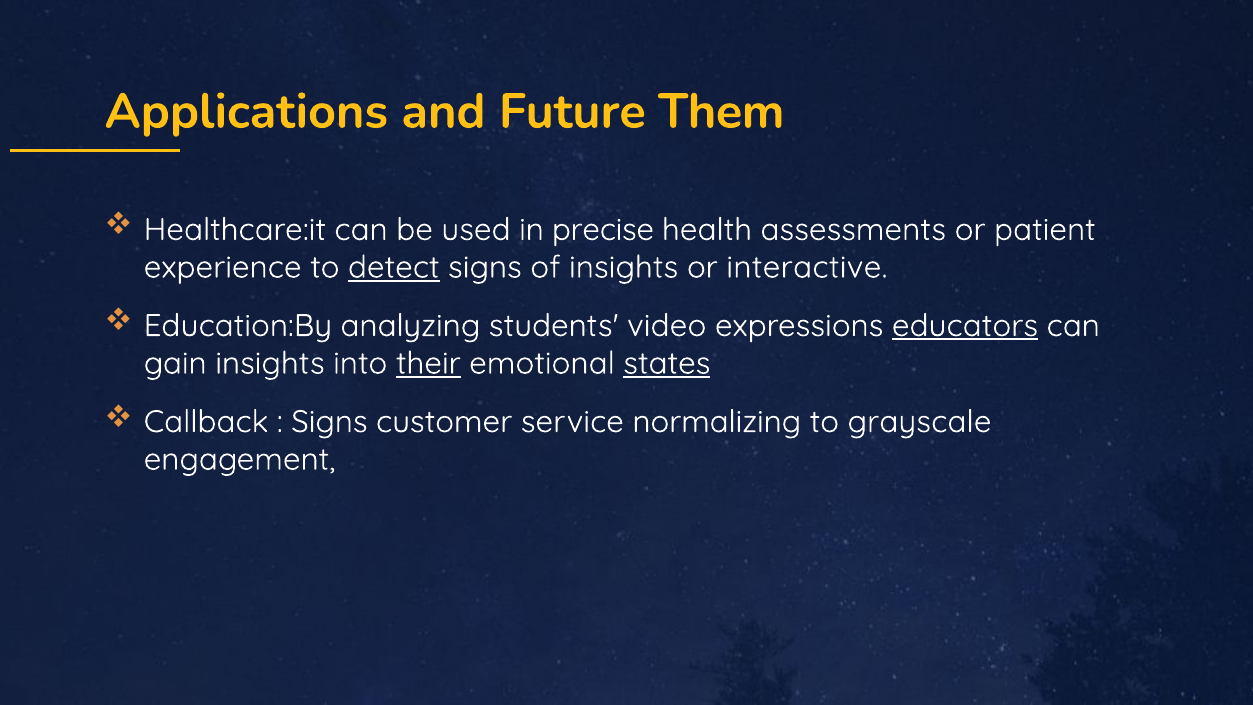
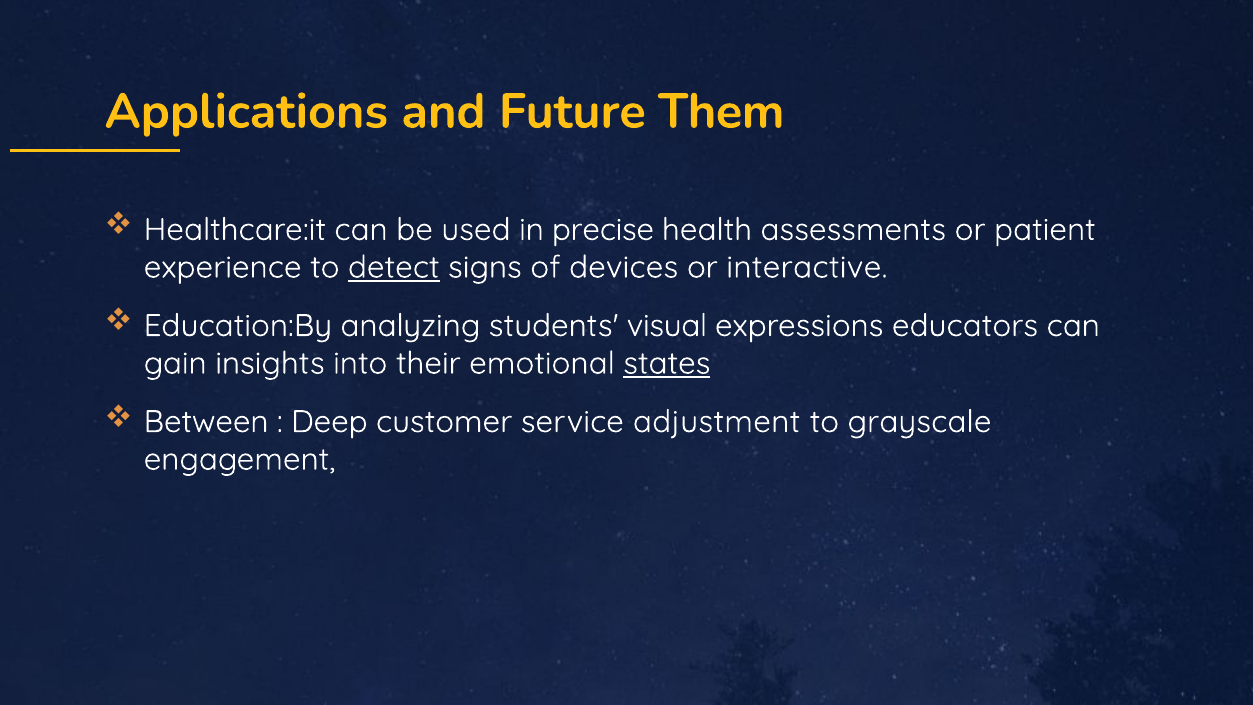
of insights: insights -> devices (624, 267)
video: video -> visual (667, 326)
educators underline: present -> none (965, 326)
their underline: present -> none (428, 363)
Callback: Callback -> Between (206, 422)
Signs: Signs -> Deep (329, 422)
normalizing: normalizing -> adjustment (717, 422)
